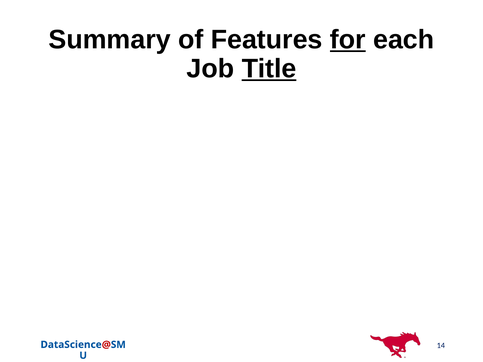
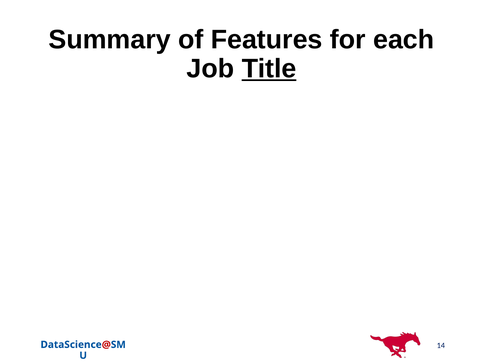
for underline: present -> none (348, 40)
